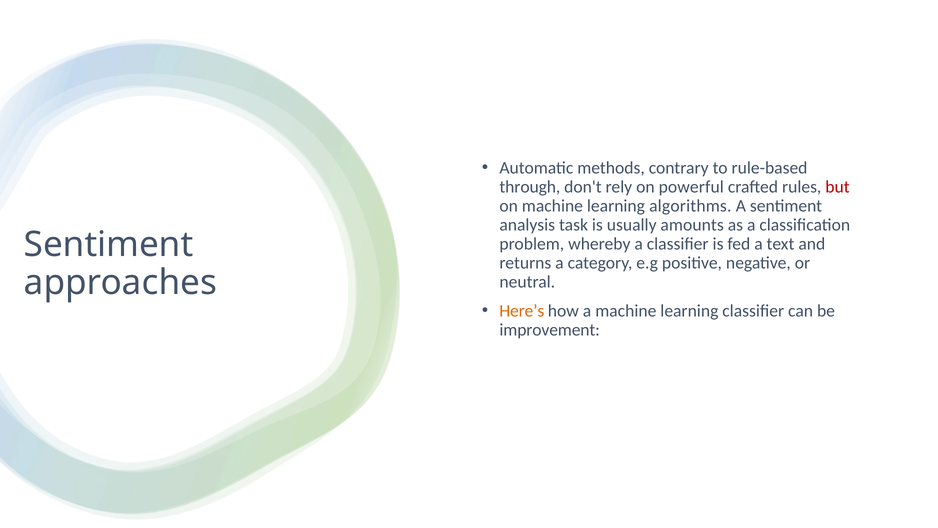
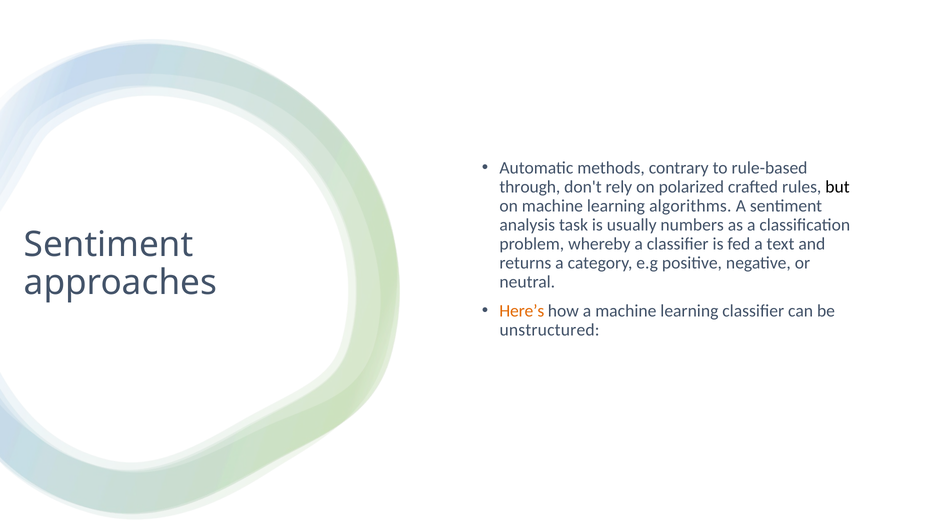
powerful: powerful -> polarized (691, 187)
but colour: red -> black (838, 187)
amounts: amounts -> numbers (692, 225)
improvement: improvement -> unstructured (550, 329)
